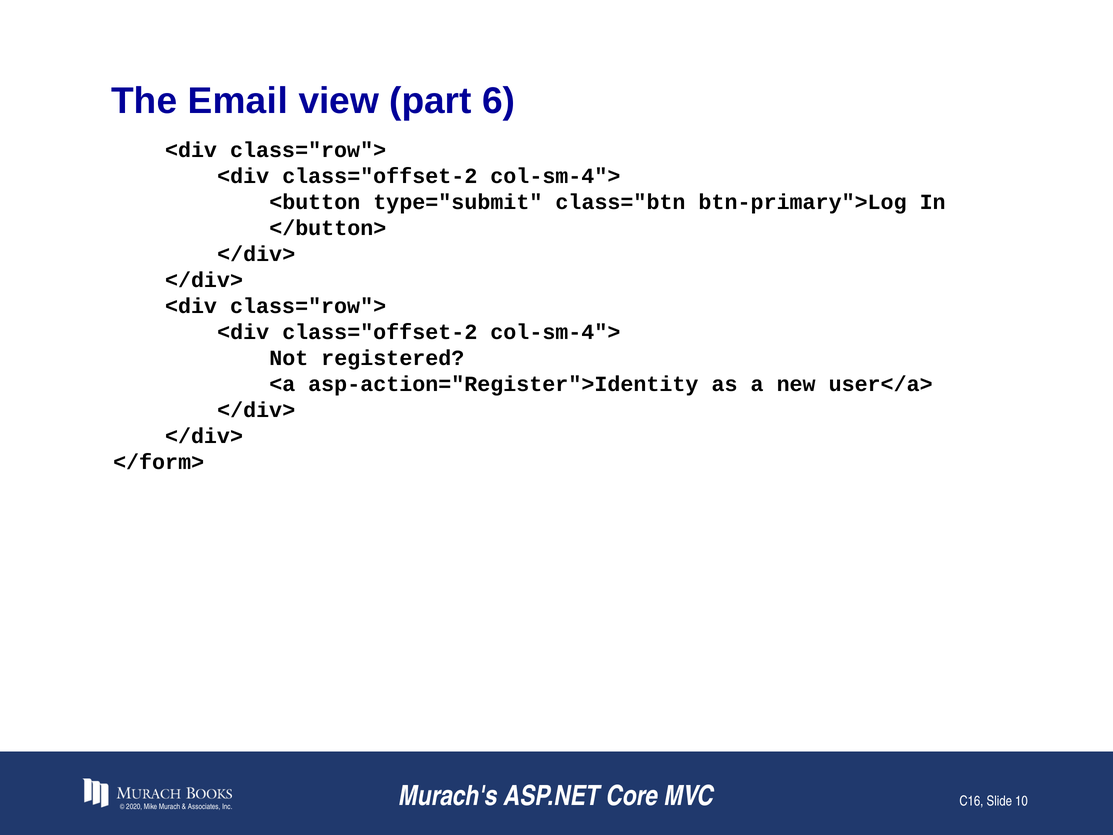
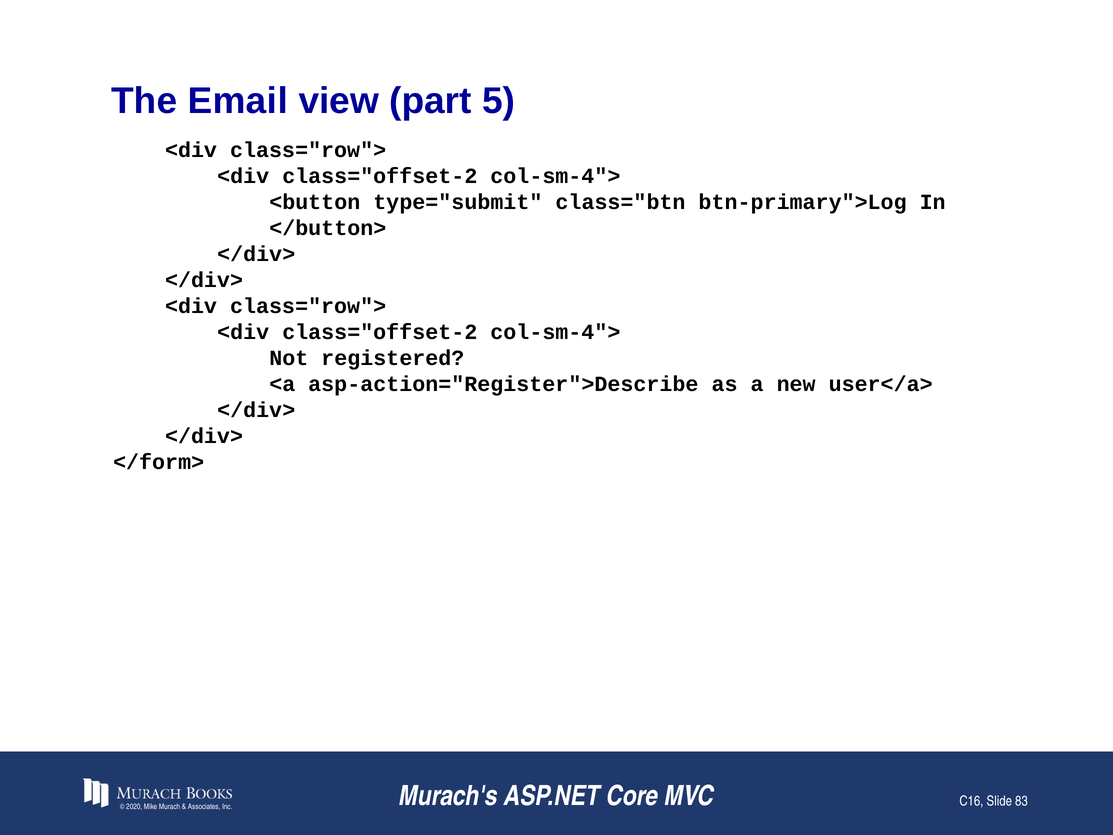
6: 6 -> 5 (499, 101)
asp-action="Register">Identity: asp-action="Register">Identity -> asp-action="Register">Describe (503, 384)
10: 10 -> 83 (1021, 801)
